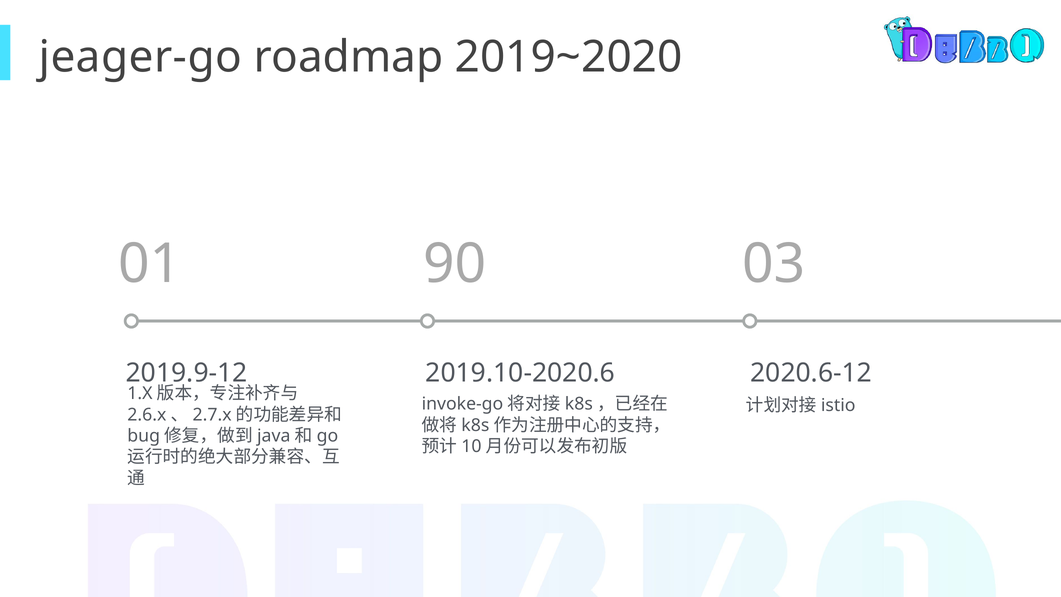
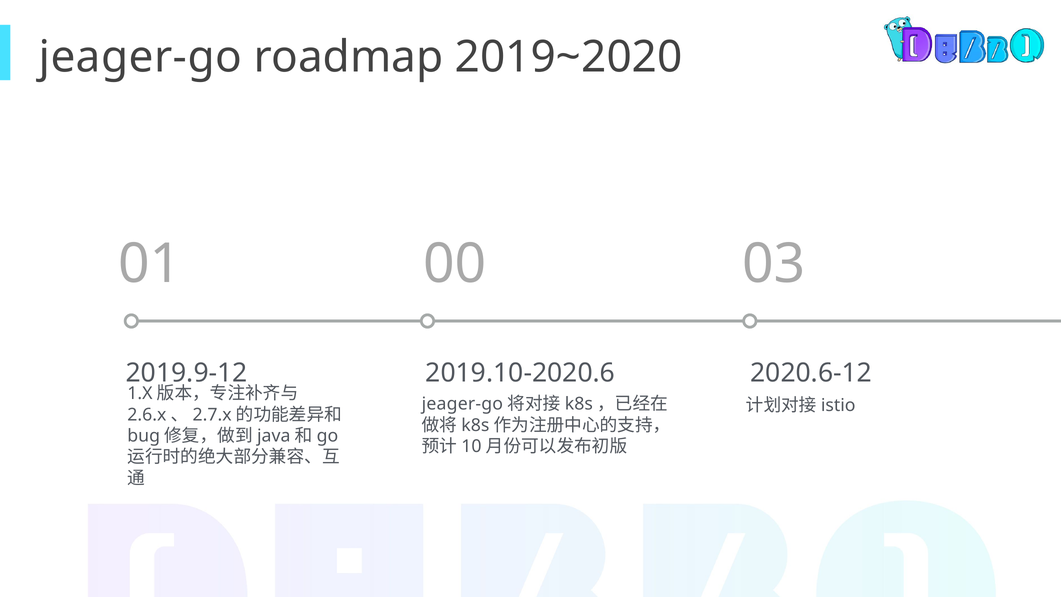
90: 90 -> 00 (455, 264)
invoke-go: invoke-go -> jeager-go (462, 404)
